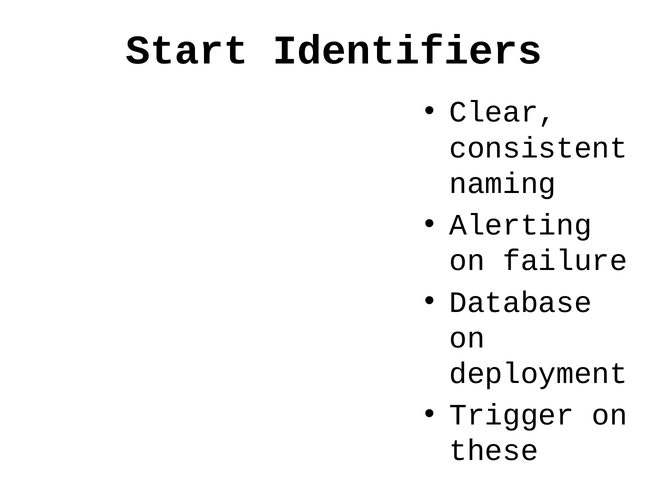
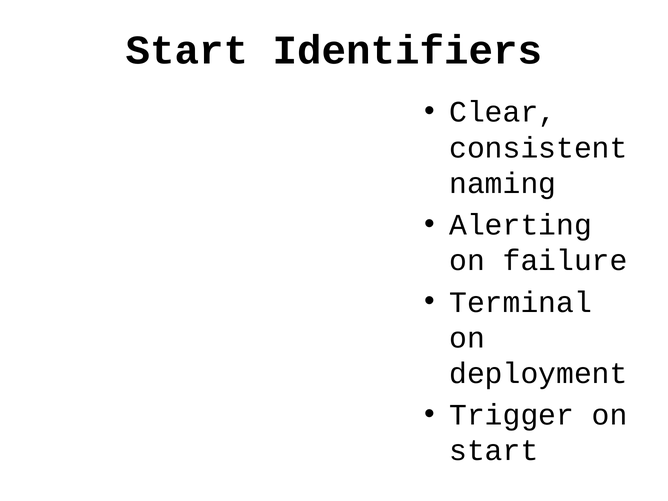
Database: Database -> Terminal (521, 302)
these: these -> start (494, 451)
